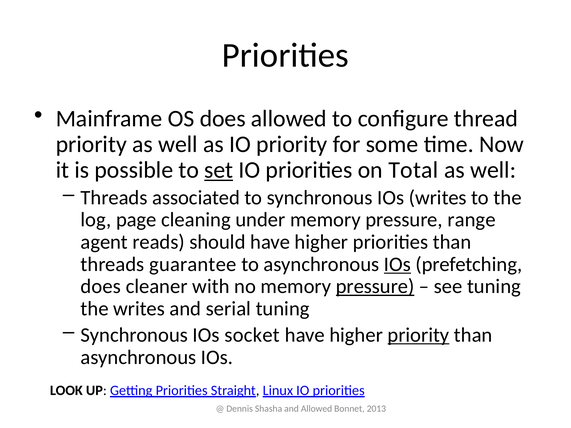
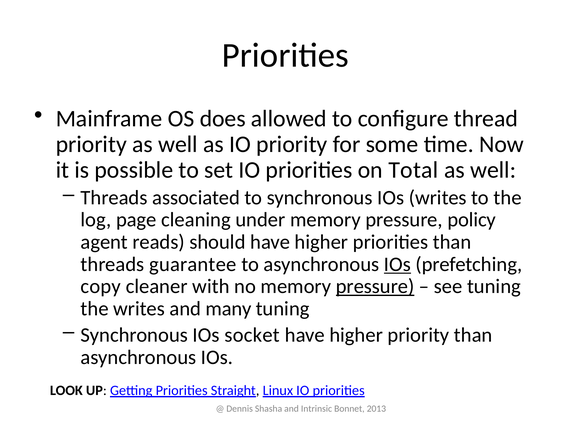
set underline: present -> none (219, 170)
range: range -> policy (472, 220)
does: does -> copy (101, 287)
serial: serial -> many (229, 309)
priority underline: present -> none (418, 335)
and Allowed: Allowed -> Intrinsic (316, 409)
